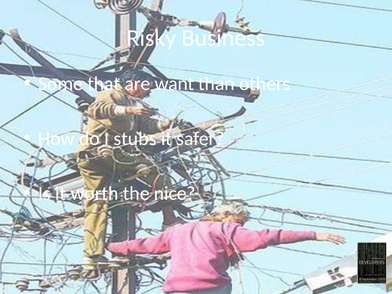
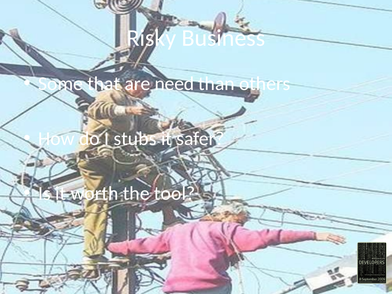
want: want -> need (174, 84)
nice: nice -> tool (175, 193)
